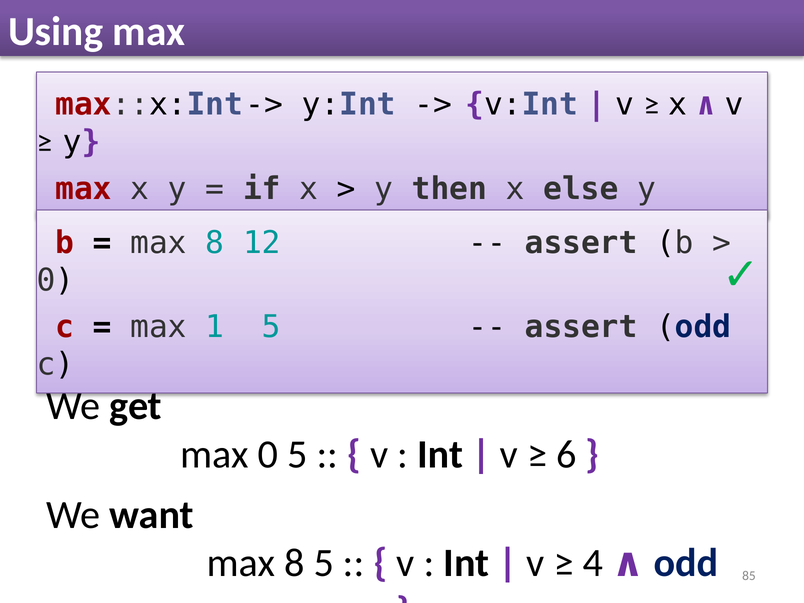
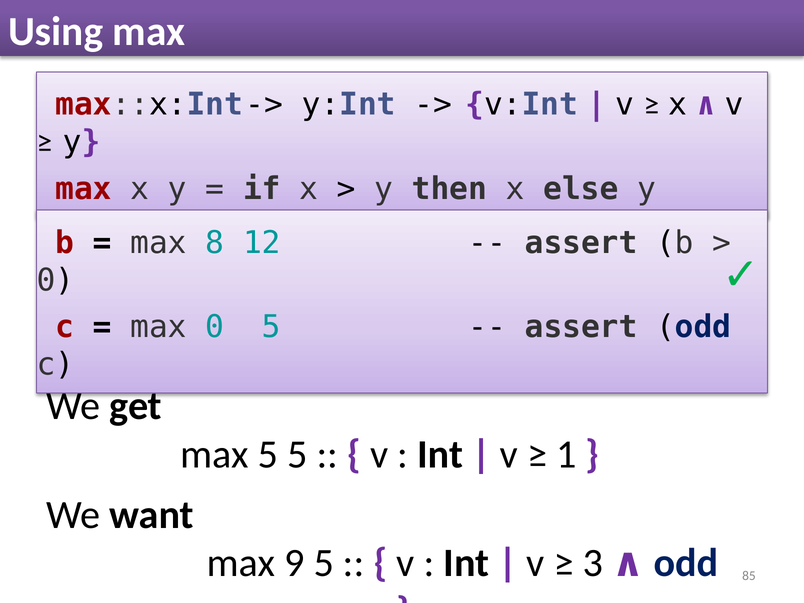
max 1: 1 -> 0 (215, 327)
max 0: 0 -> 5 (268, 454)
6: 6 -> 1 (566, 454)
8: 8 -> 9 (294, 563)
4: 4 -> 3 (593, 563)
